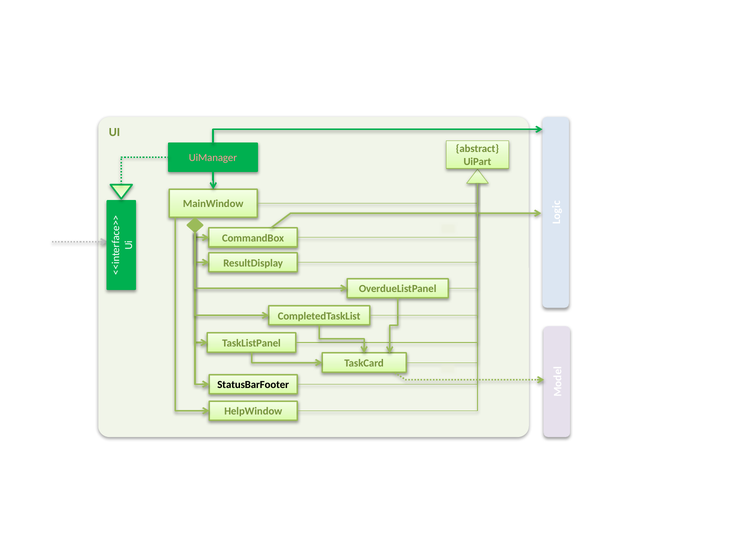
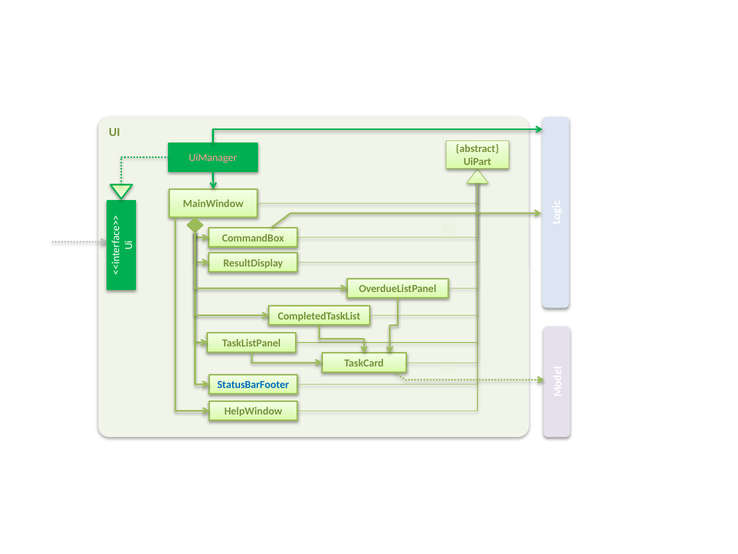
StatusBarFooter colour: black -> blue (253, 385)
